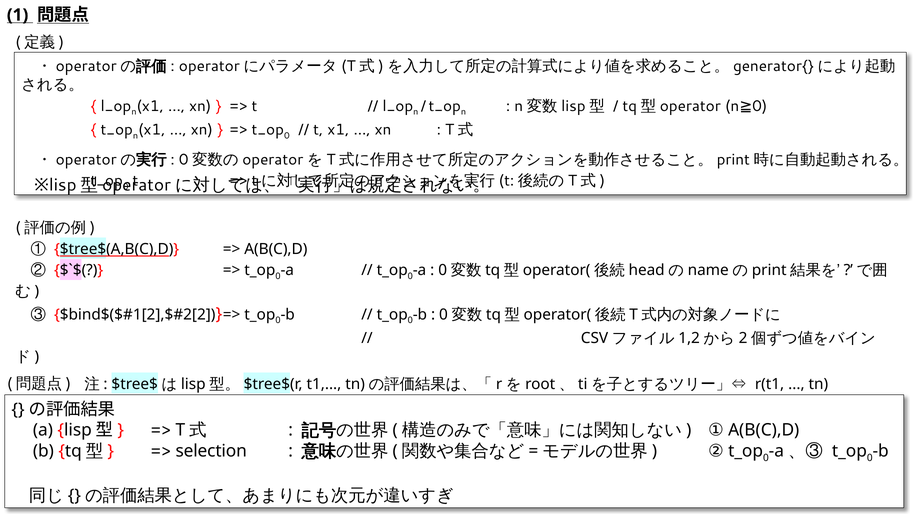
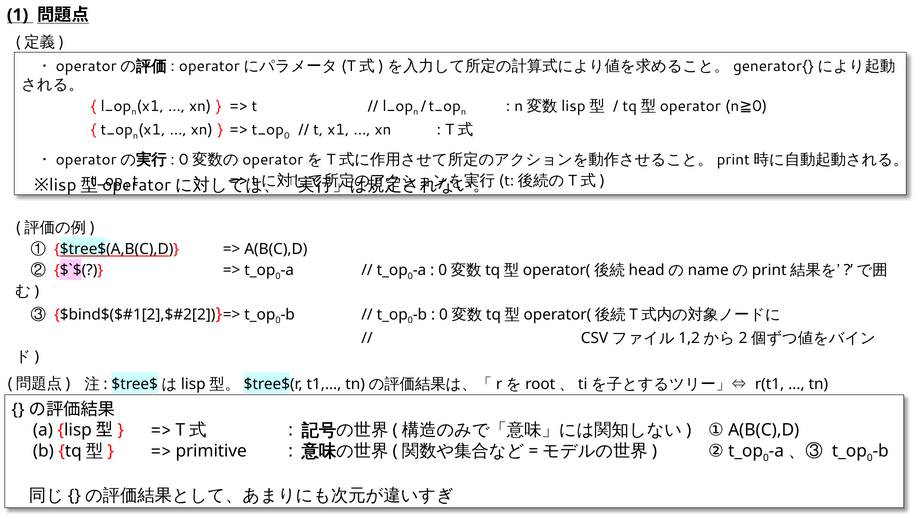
selection: selection -> primitive (211, 451)
